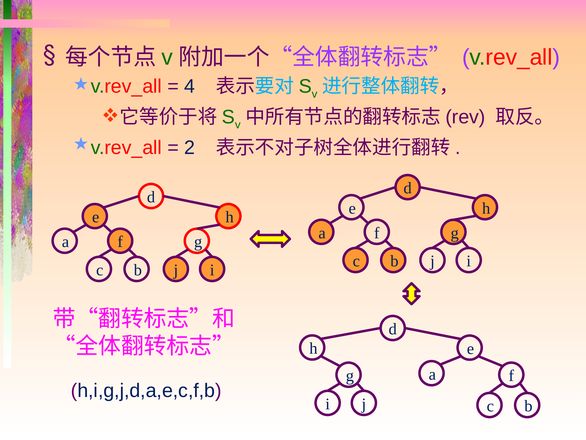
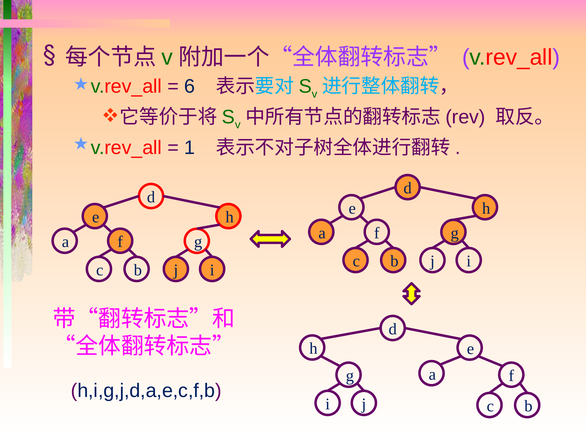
4: 4 -> 6 (190, 86)
2: 2 -> 1 (190, 148)
